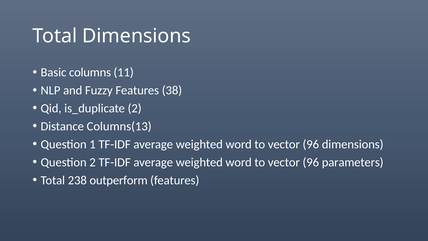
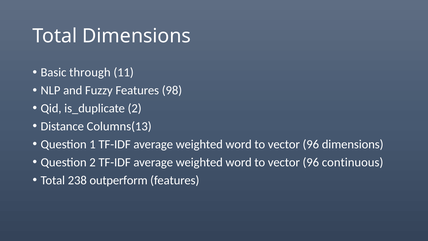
columns: columns -> through (90, 72)
38: 38 -> 98 (172, 90)
parameters: parameters -> continuous (353, 162)
